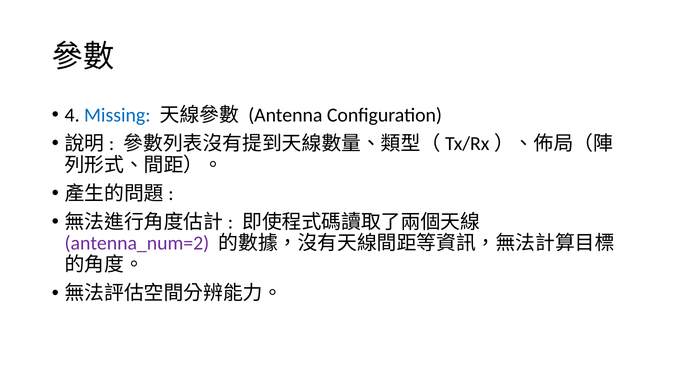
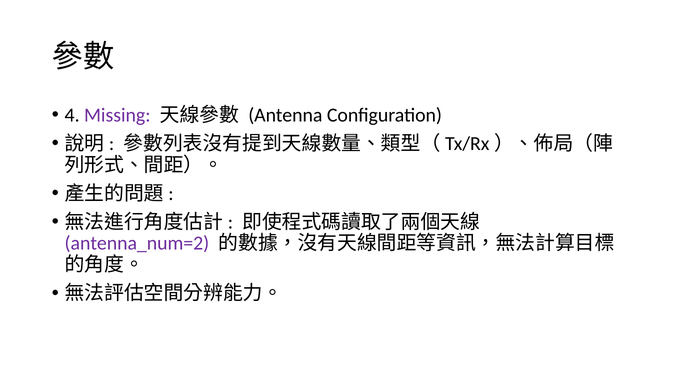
Missing colour: blue -> purple (117, 115)
